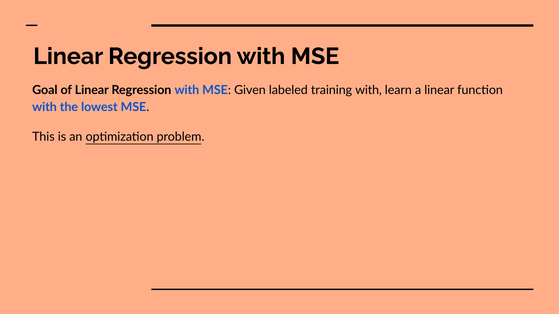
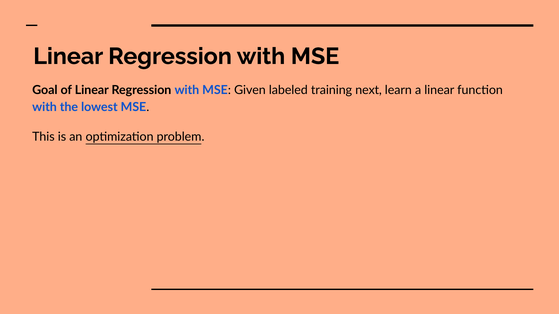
training with: with -> next (369, 90)
